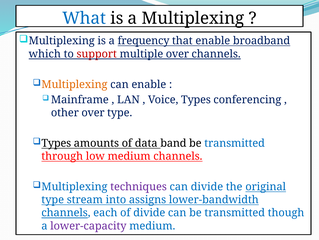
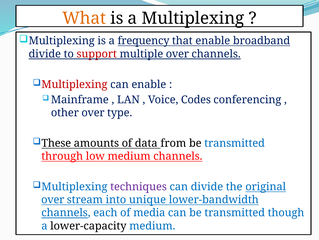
What colour: blue -> orange (84, 18)
which: which -> divide (45, 54)
Multiplexing colour: orange -> red (74, 84)
Voice Types: Types -> Codes (196, 99)
Types: Types -> These (56, 143)
band: band -> from (173, 143)
type: type -> over (53, 199)
assigns: assigns -> unique (148, 199)
of divide: divide -> media (149, 212)
lower-capacity colour: purple -> black (88, 225)
